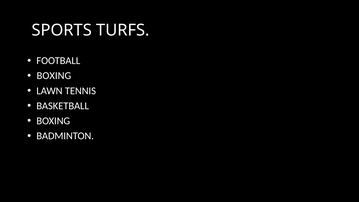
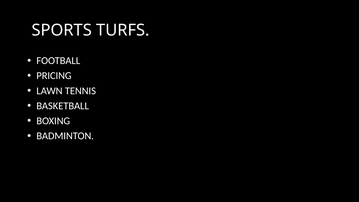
BOXING: BOXING -> PRICING (54, 76)
